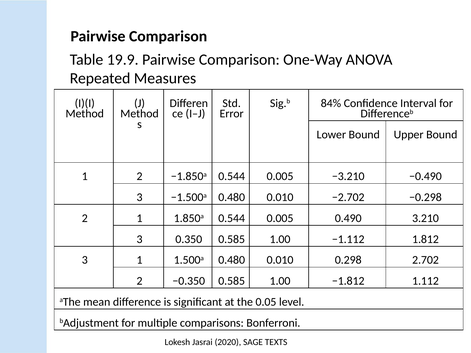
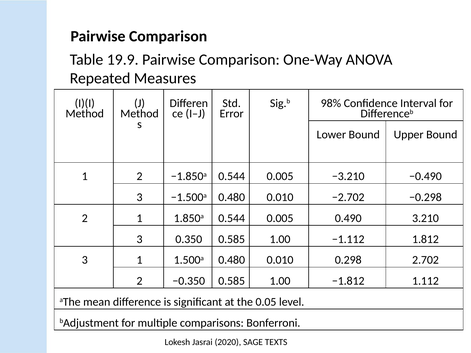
84%: 84% -> 98% (331, 103)
